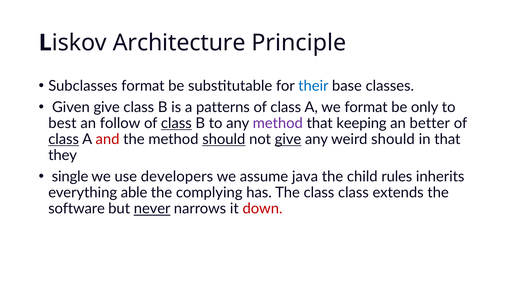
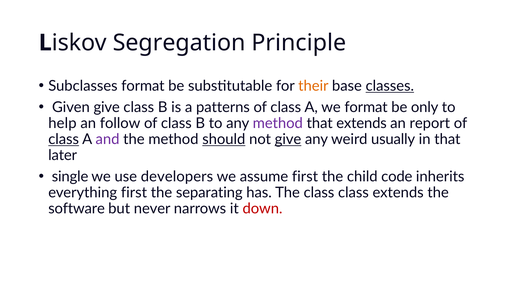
Architecture: Architecture -> Segregation (179, 43)
their colour: blue -> orange (313, 86)
classes underline: none -> present (390, 86)
best: best -> help (62, 123)
class underline: present -> none (176, 123)
that keeping: keeping -> extends (362, 123)
better: better -> report (430, 123)
and colour: red -> purple (108, 139)
weird should: should -> usually (393, 139)
they: they -> later (63, 155)
assume java: java -> first (305, 177)
rules: rules -> code (397, 177)
everything able: able -> first (134, 193)
complying: complying -> separating (209, 193)
never underline: present -> none (152, 209)
